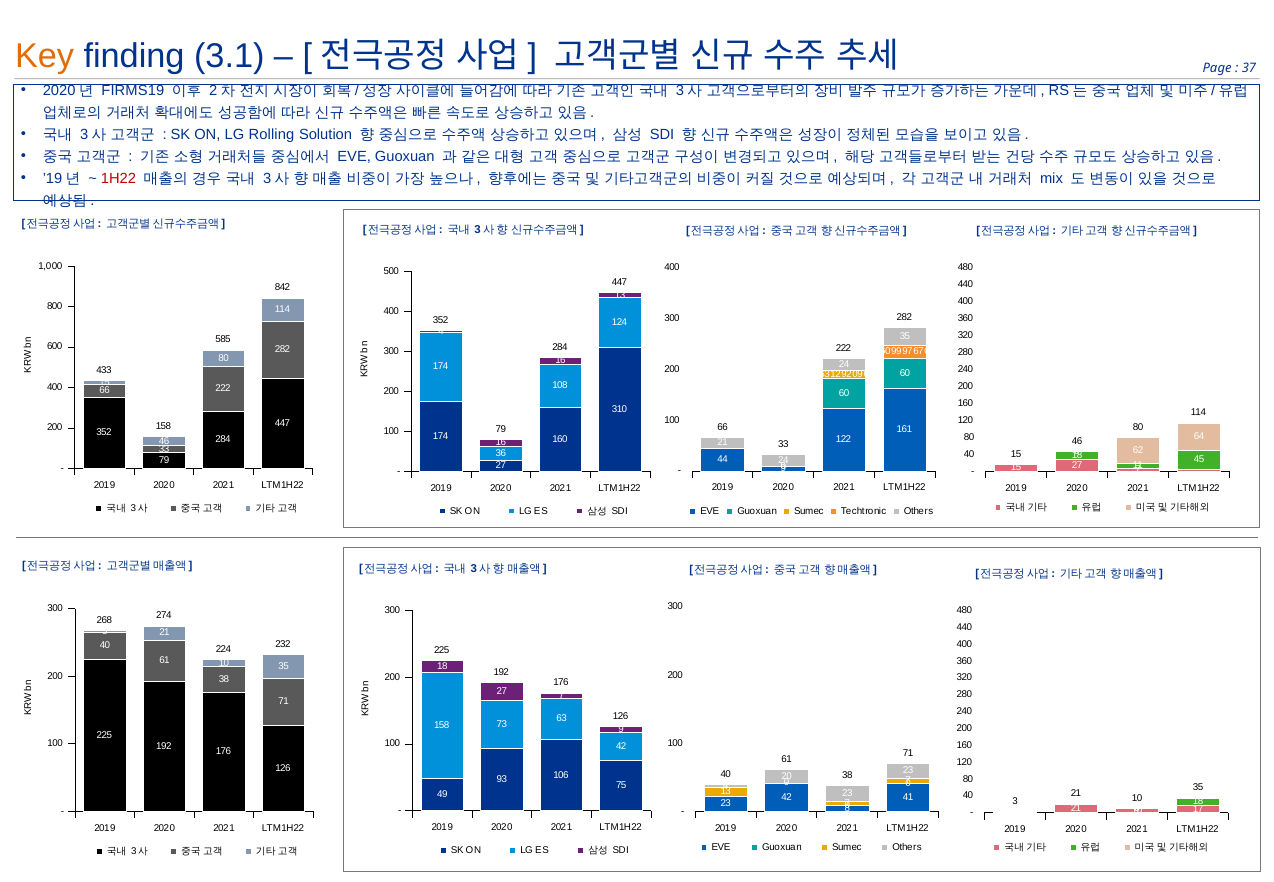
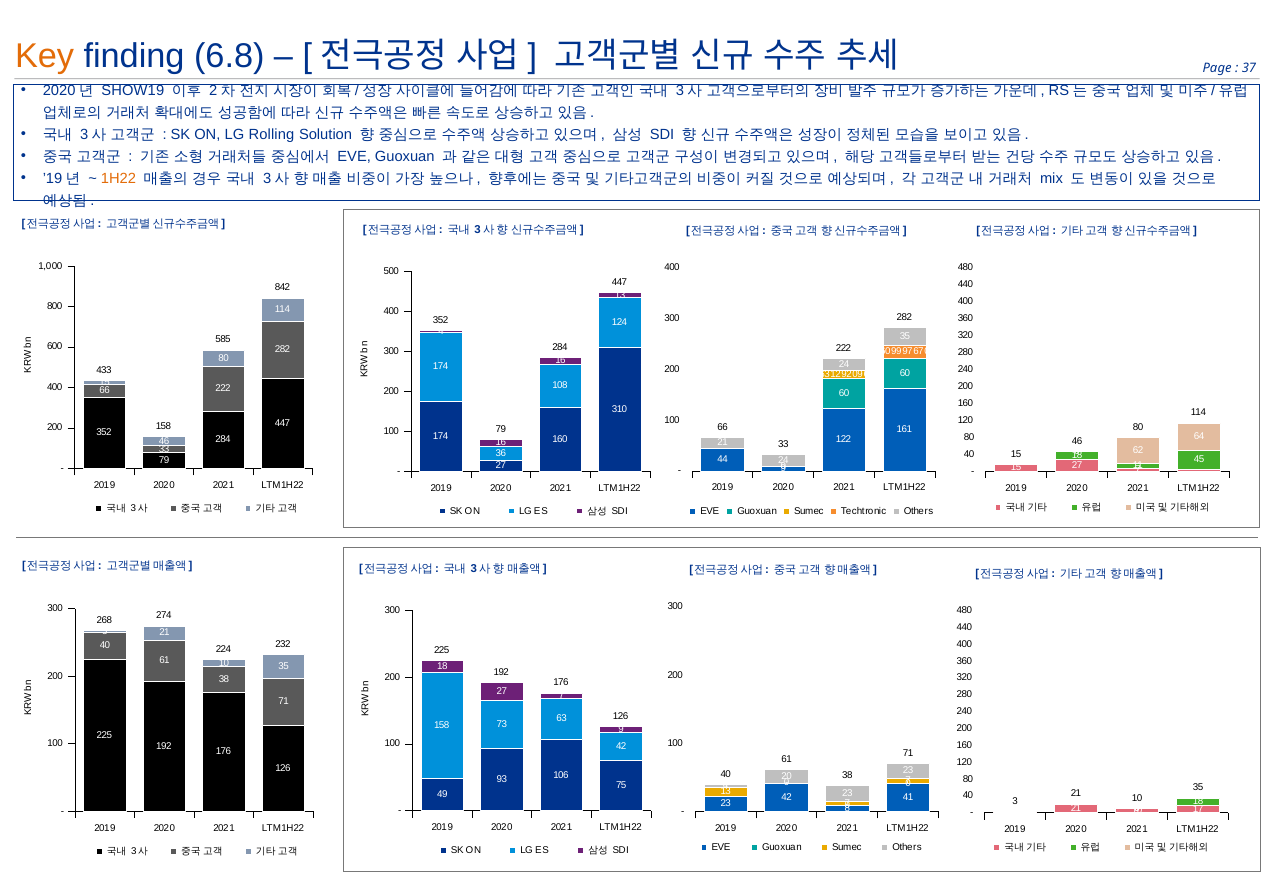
3.1: 3.1 -> 6.8 (229, 56)
FIRMS19: FIRMS19 -> SHOW19 (133, 90)
1H22 colour: red -> orange (118, 179)
